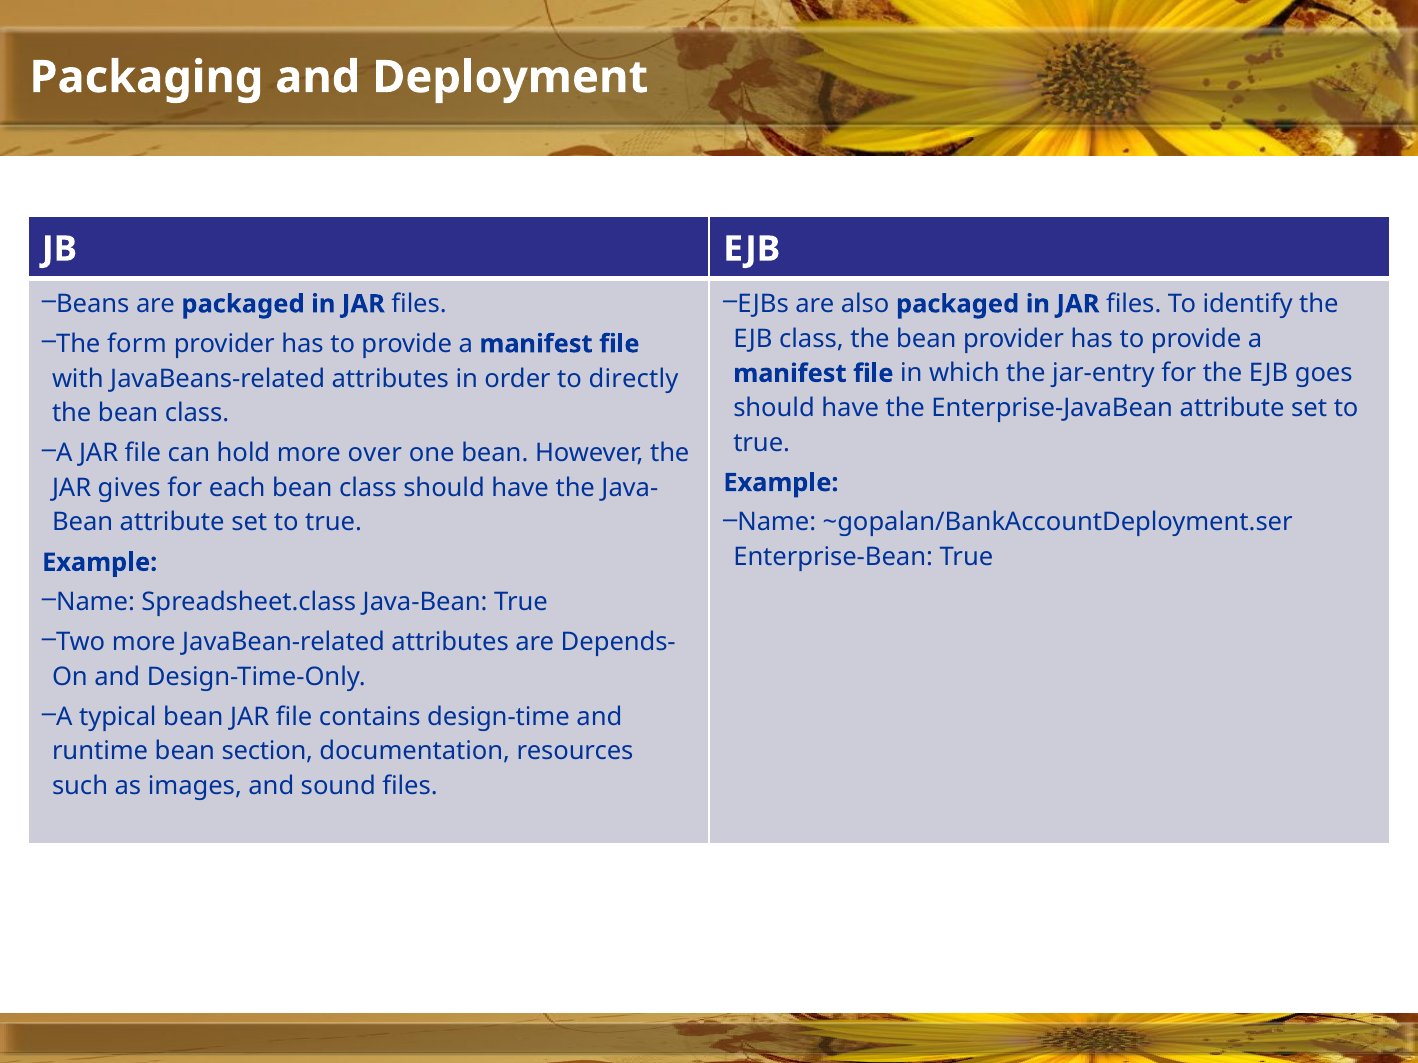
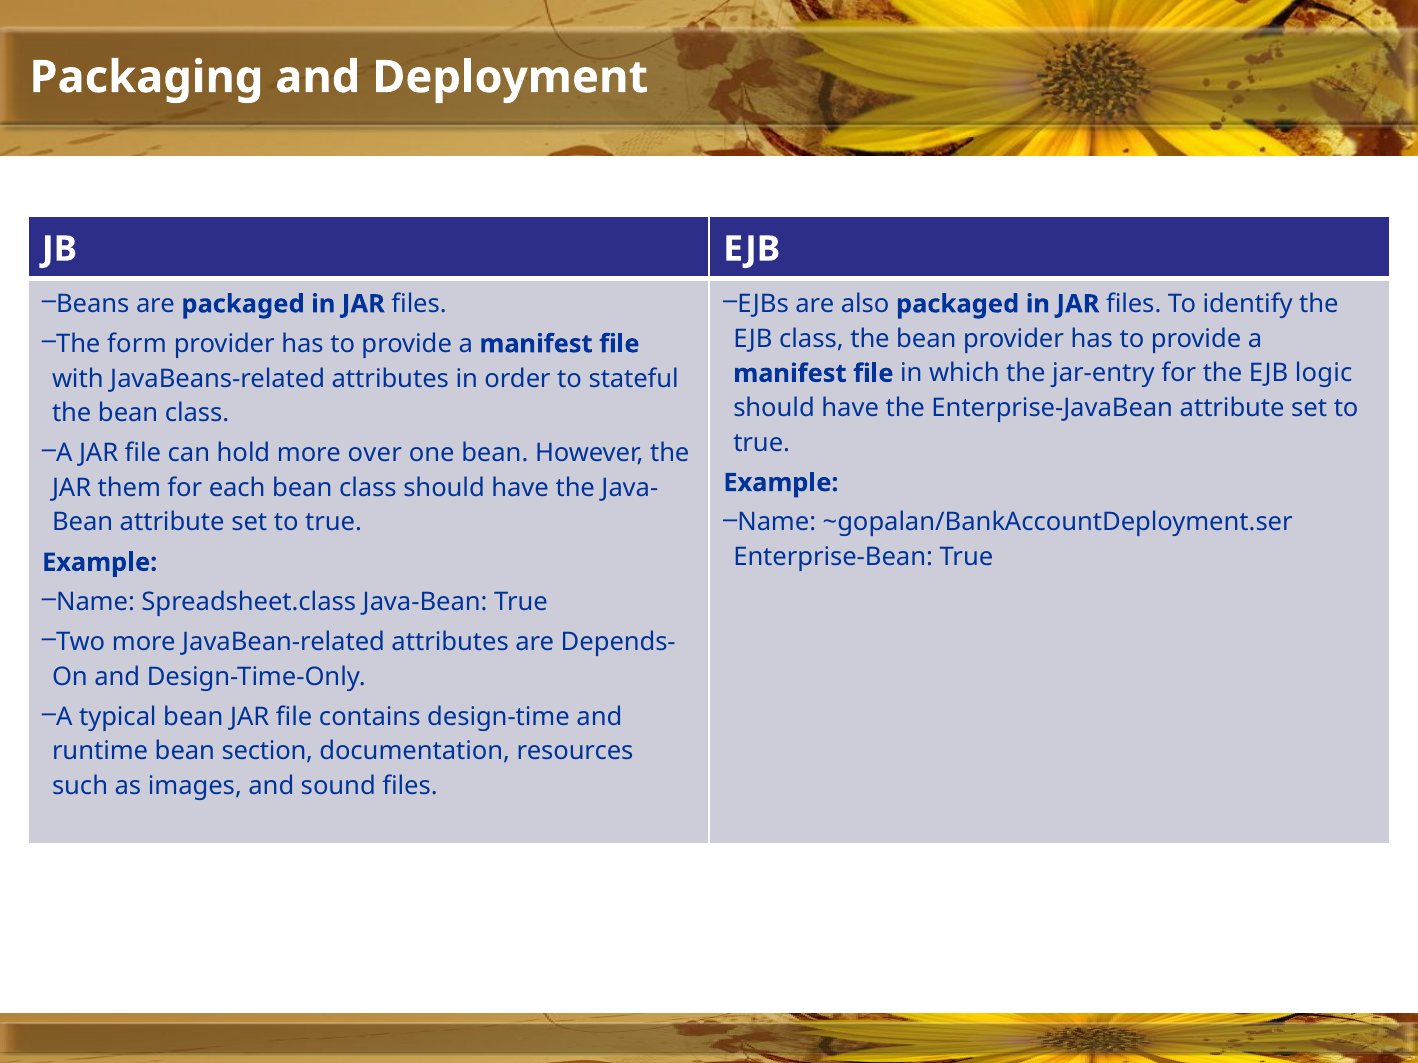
goes: goes -> logic (1324, 374)
directly: directly -> stateful (634, 379)
gives: gives -> them (129, 488)
